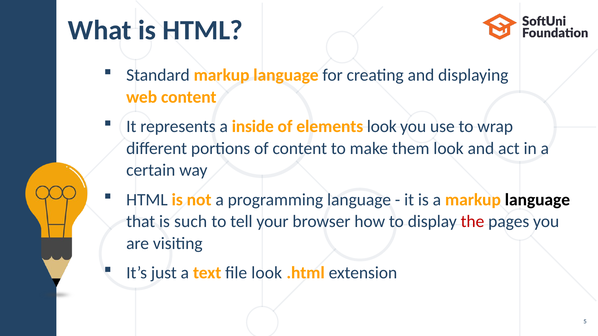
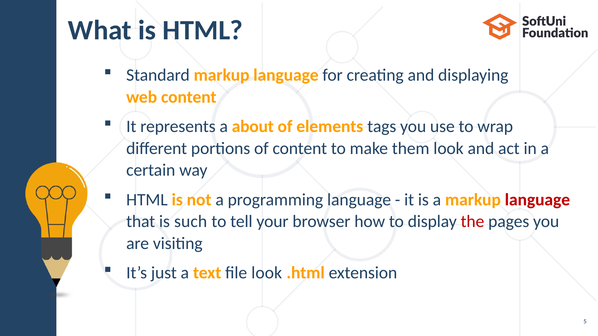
inside: inside -> about (253, 127)
elements look: look -> tags (382, 127)
language colour: black -> red (537, 200)
